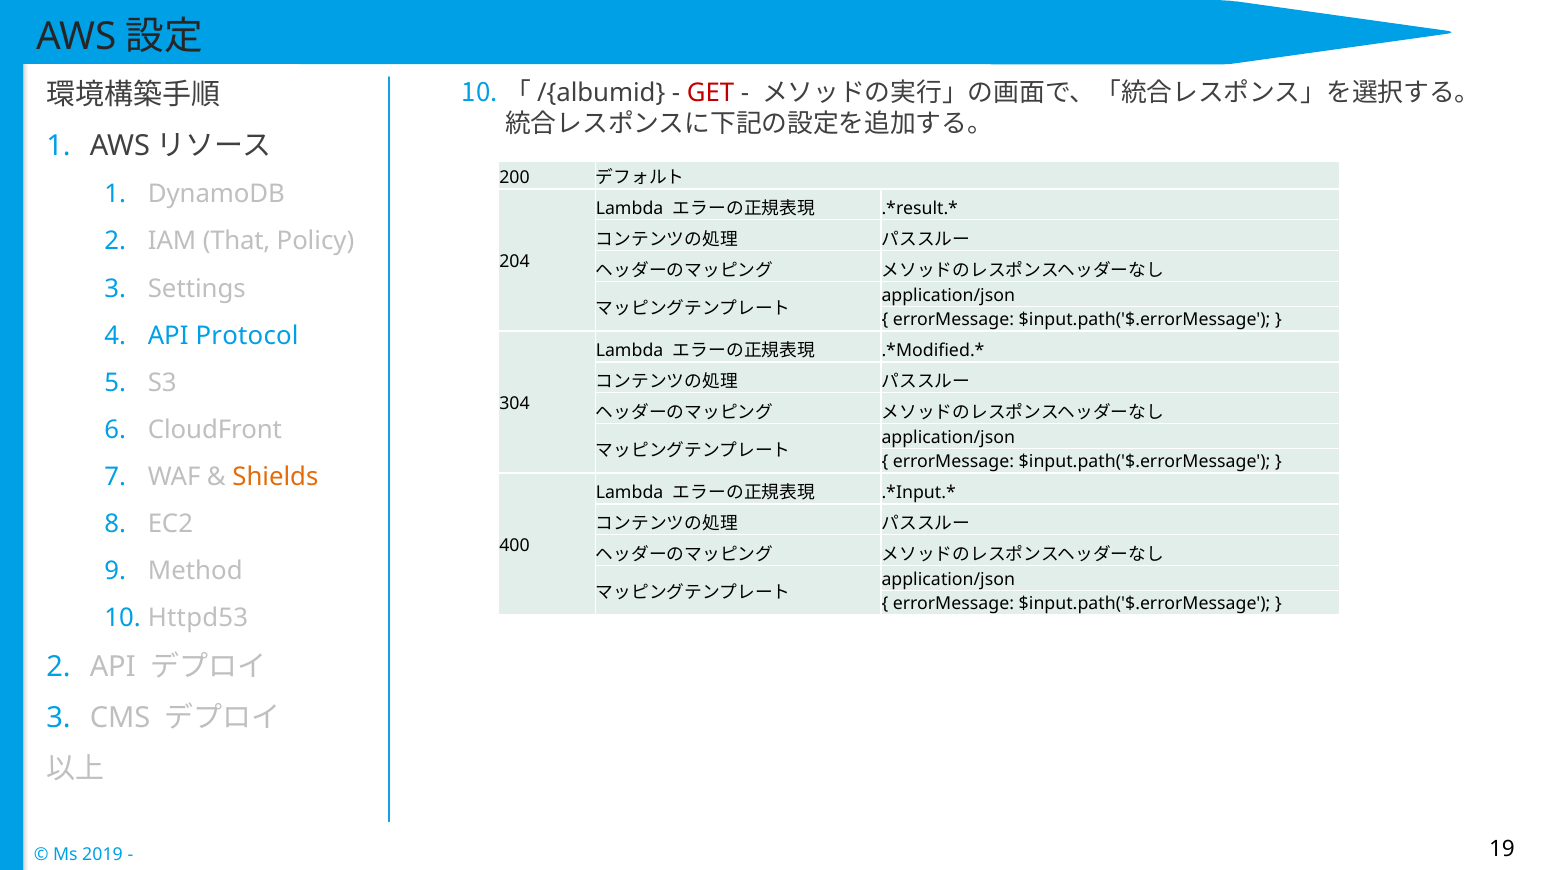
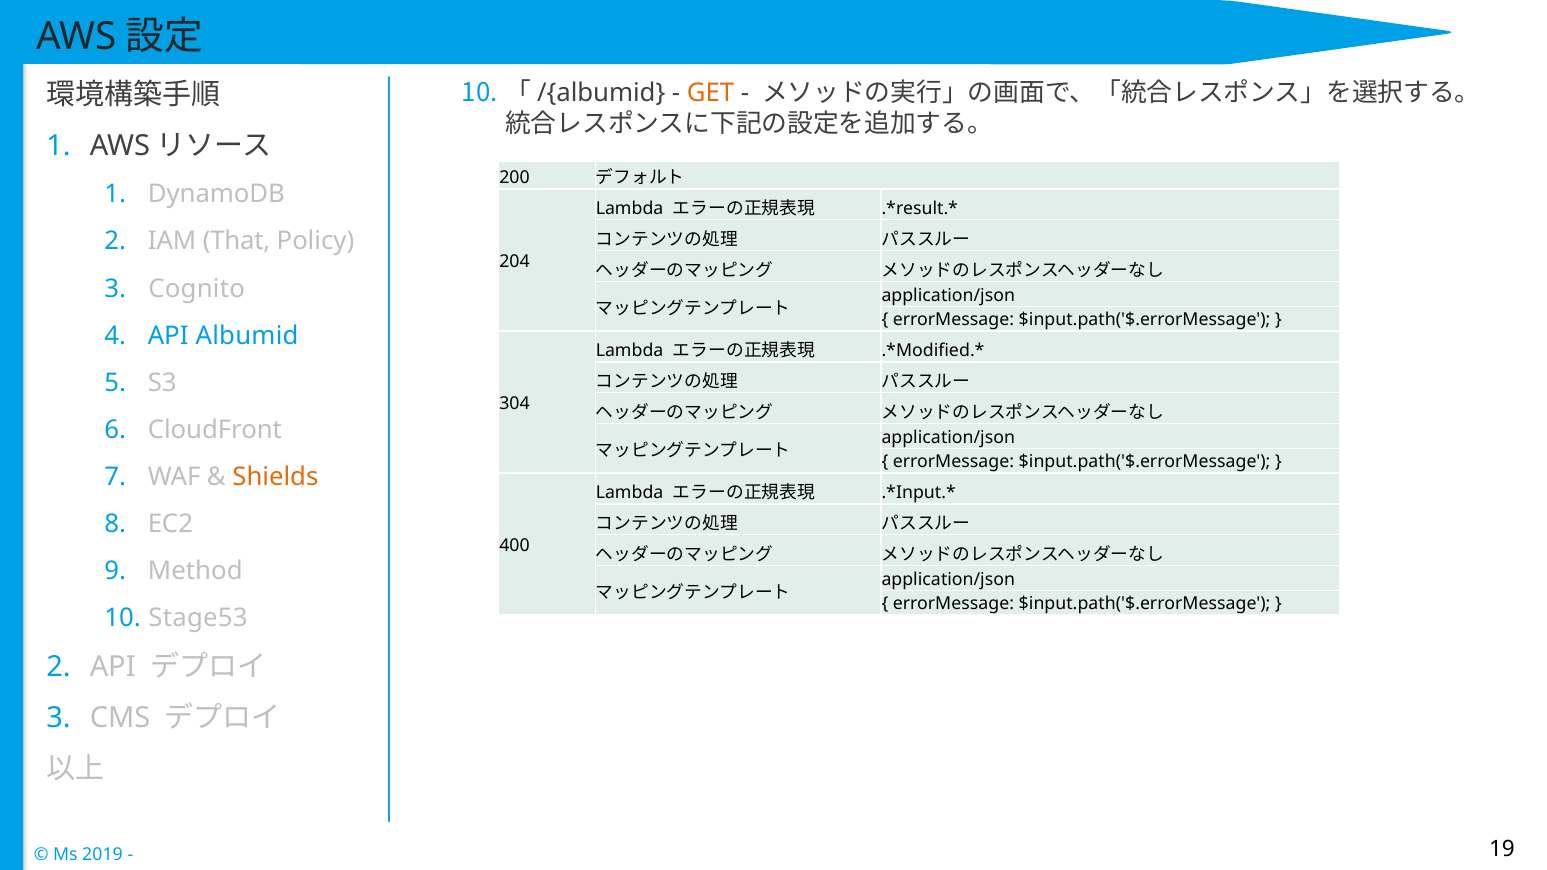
GET colour: red -> orange (711, 93)
Settings: Settings -> Cognito (197, 289)
Protocol: Protocol -> Albumid (247, 336)
Httpd53: Httpd53 -> Stage53 (198, 618)
